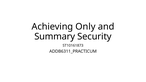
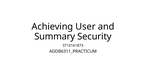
Only: Only -> User (85, 27)
